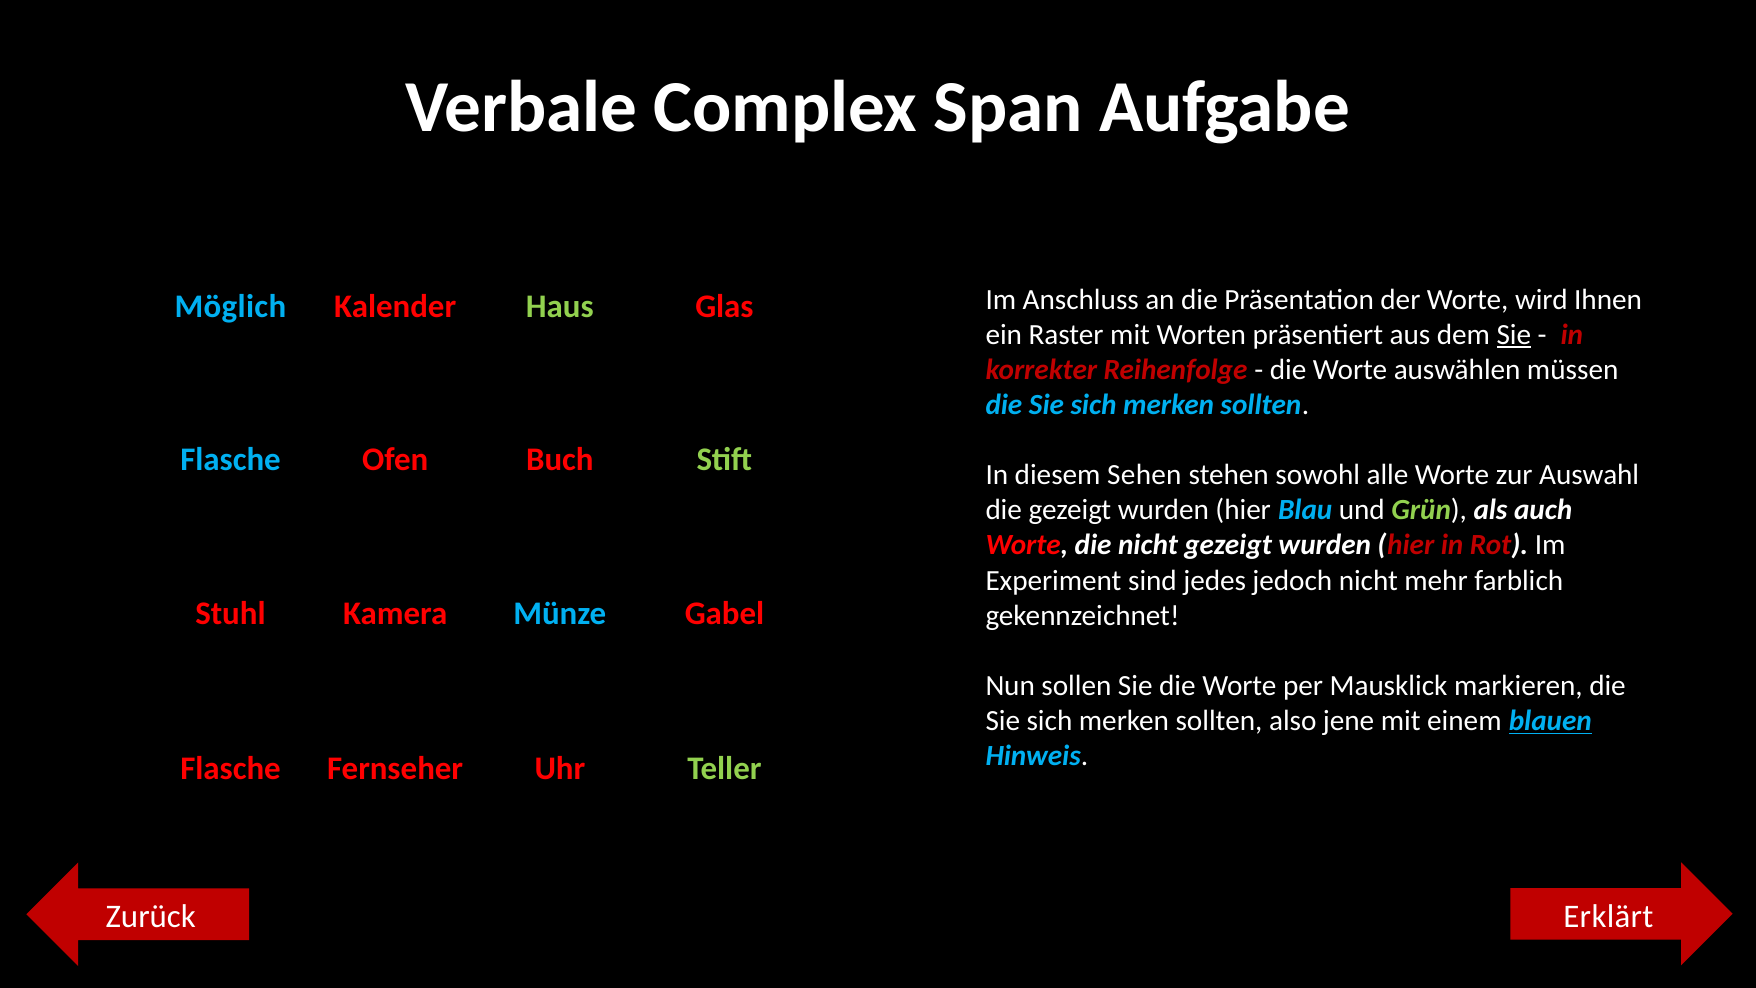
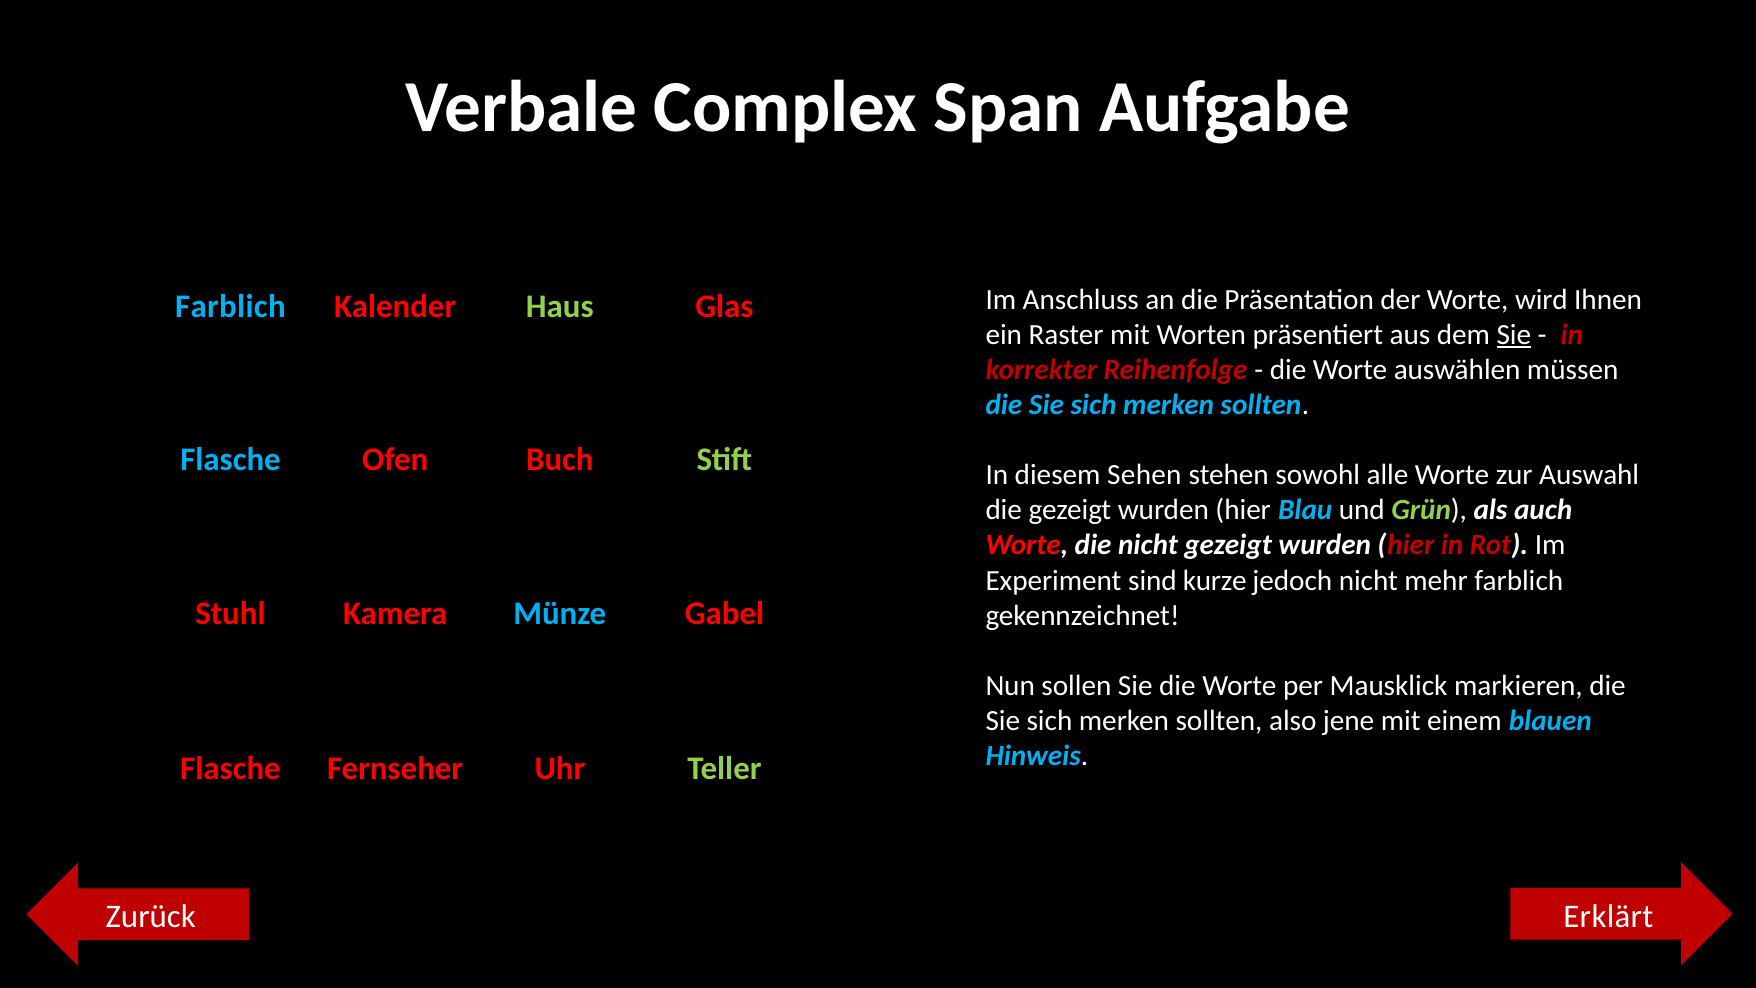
Möglich: Möglich -> Farblich (230, 306)
jedes: jedes -> kurze (1215, 580)
blauen underline: present -> none (1550, 721)
